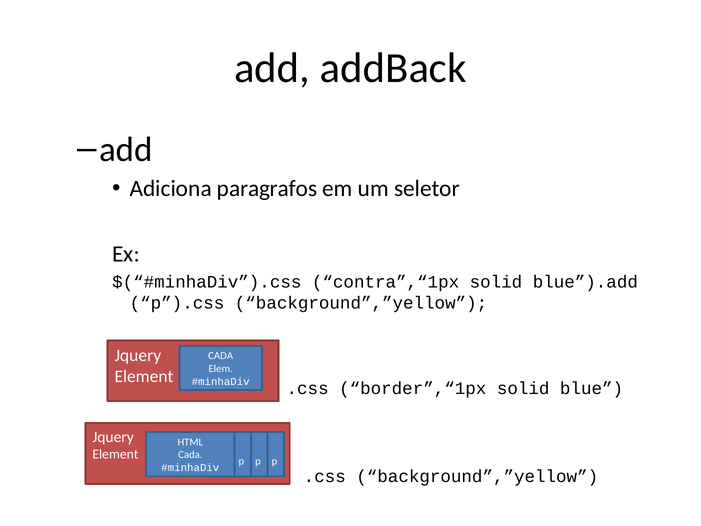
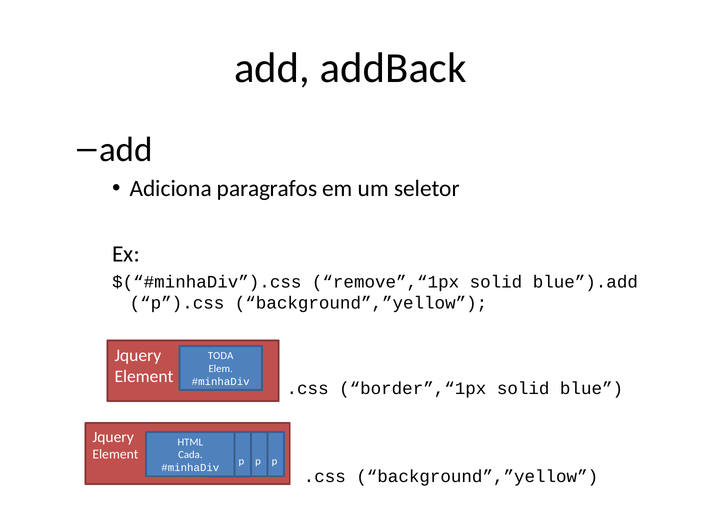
contra”,“1px: contra”,“1px -> remove”,“1px (386, 282)
CADA: CADA -> TODA (221, 356)
